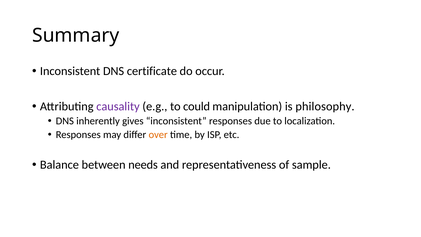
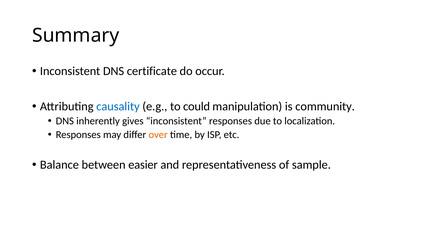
causality colour: purple -> blue (118, 106)
philosophy: philosophy -> community (325, 106)
needs: needs -> easier (143, 165)
